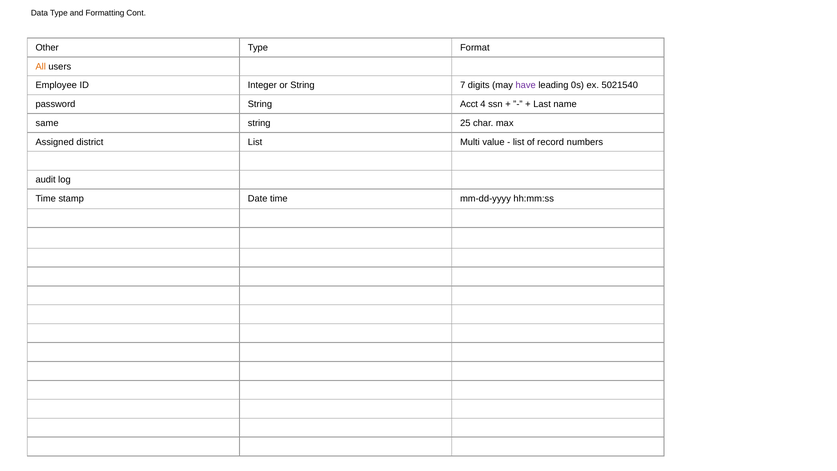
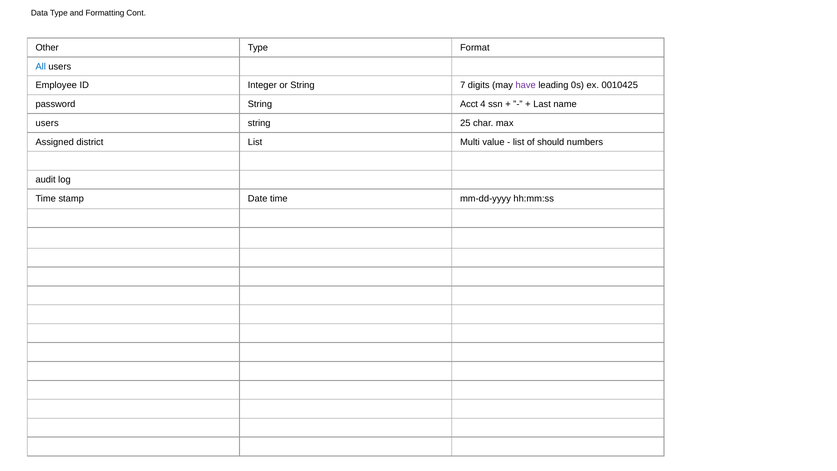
All colour: orange -> blue (41, 66)
5021540: 5021540 -> 0010425 (620, 85)
same: same -> users (47, 123)
record: record -> should (551, 142)
